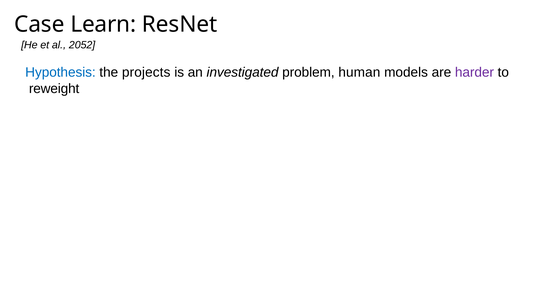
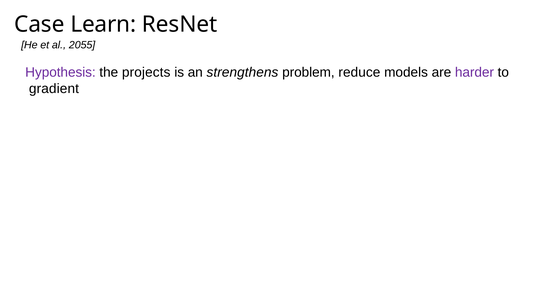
2052: 2052 -> 2055 (82, 45)
Hypothesis colour: blue -> purple (60, 72)
investigated: investigated -> strengthens (242, 72)
human: human -> reduce (359, 72)
reweight: reweight -> gradient (54, 89)
